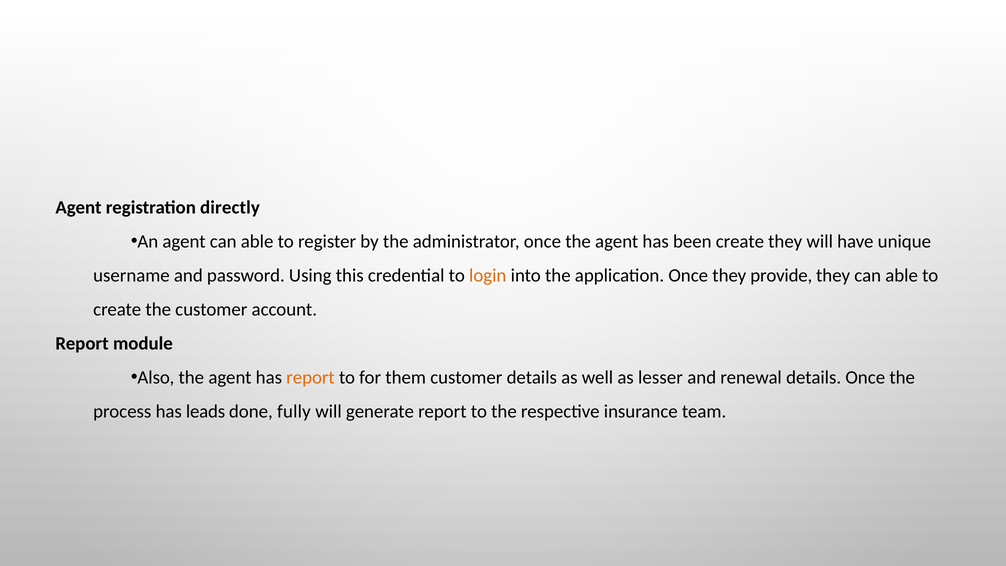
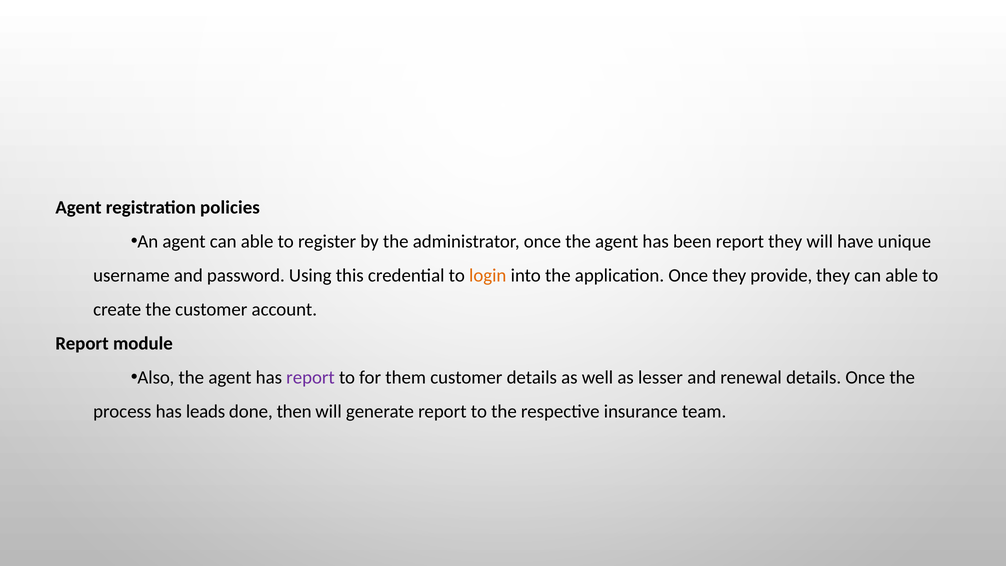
directly: directly -> policies (230, 208)
been create: create -> report (740, 242)
report colour: orange -> purple (311, 377)
fully: fully -> then (294, 411)
